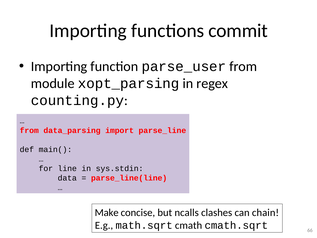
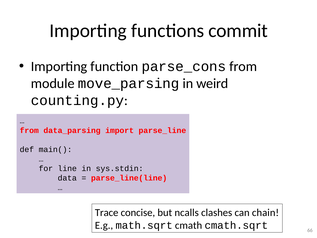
parse_user: parse_user -> parse_cons (184, 67)
xopt_parsing: xopt_parsing -> move_parsing (129, 83)
regex: regex -> weird (212, 83)
Make: Make -> Trace (107, 212)
